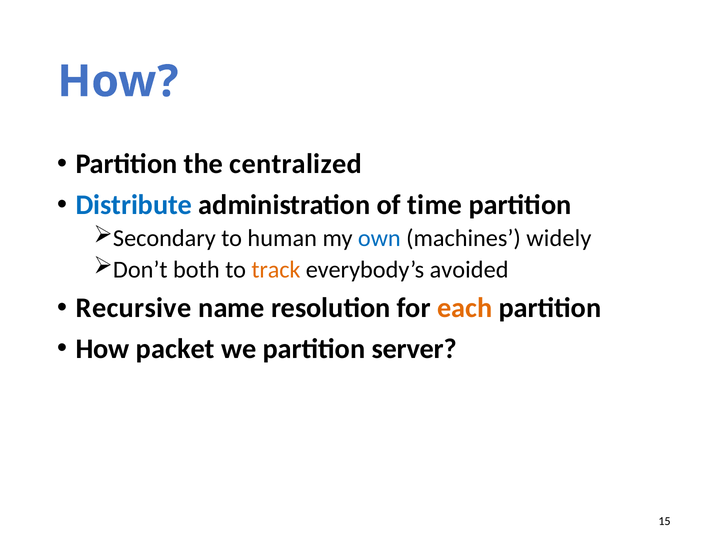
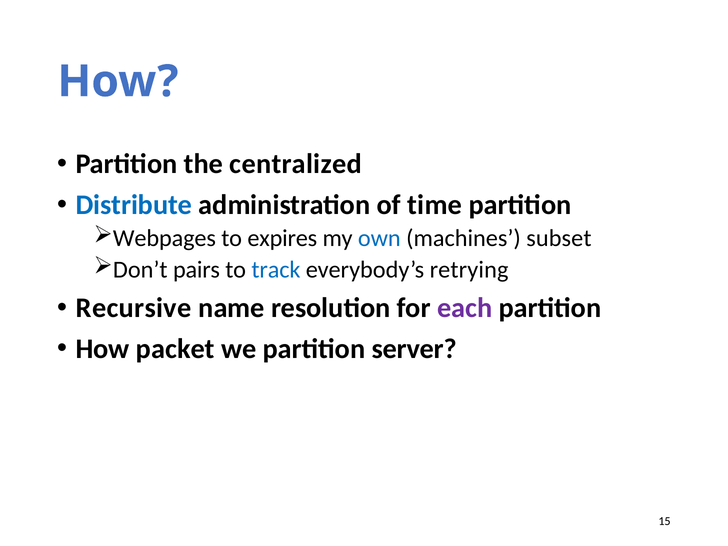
Secondary: Secondary -> Webpages (164, 238)
human: human -> expires (282, 238)
widely: widely -> subset (559, 238)
both: both -> pairs (196, 270)
track colour: orange -> blue (276, 270)
avoided: avoided -> retrying (469, 270)
each colour: orange -> purple (465, 308)
